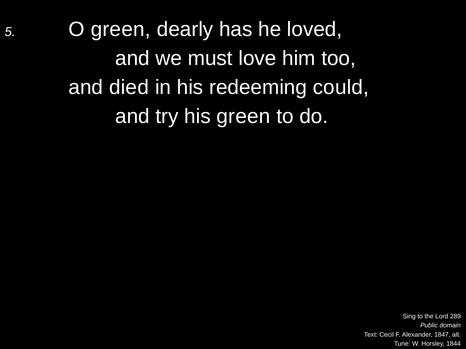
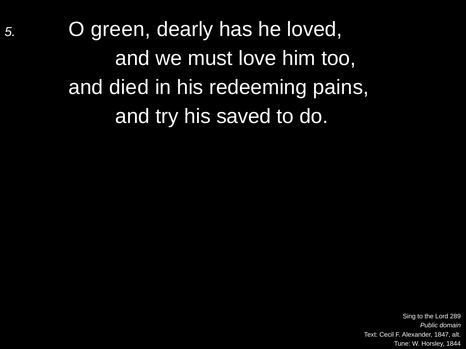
could: could -> pains (341, 87)
his green: green -> saved (244, 116)
